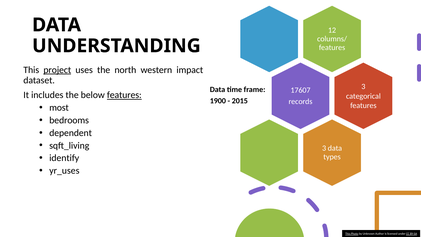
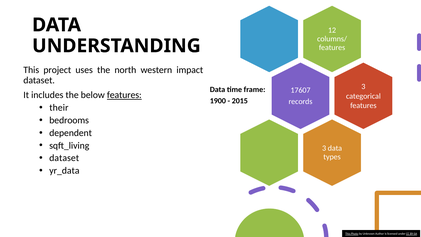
project underline: present -> none (57, 70)
most: most -> their (59, 108)
identify: identify -> dataset (64, 158)
yr_uses: yr_uses -> yr_data (64, 171)
